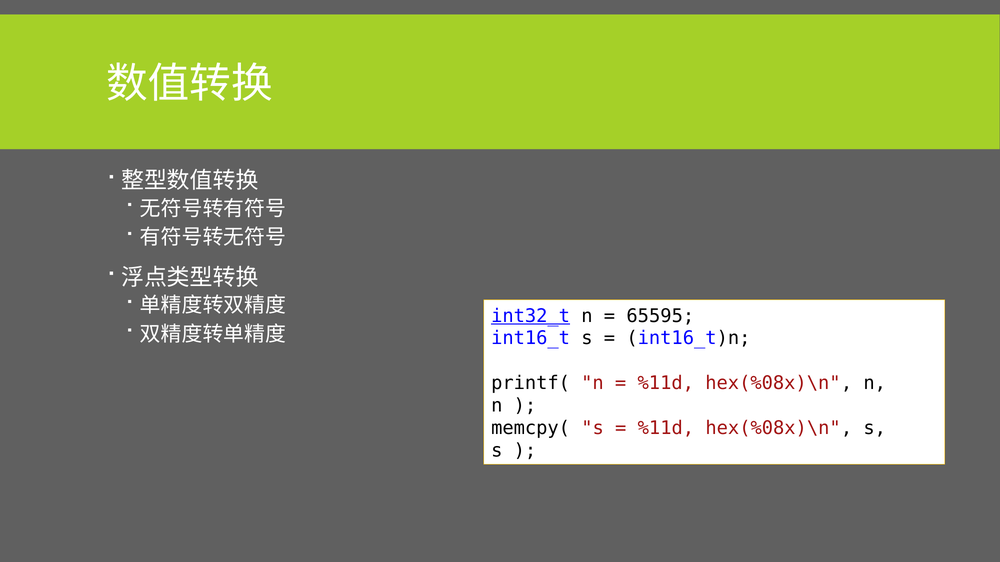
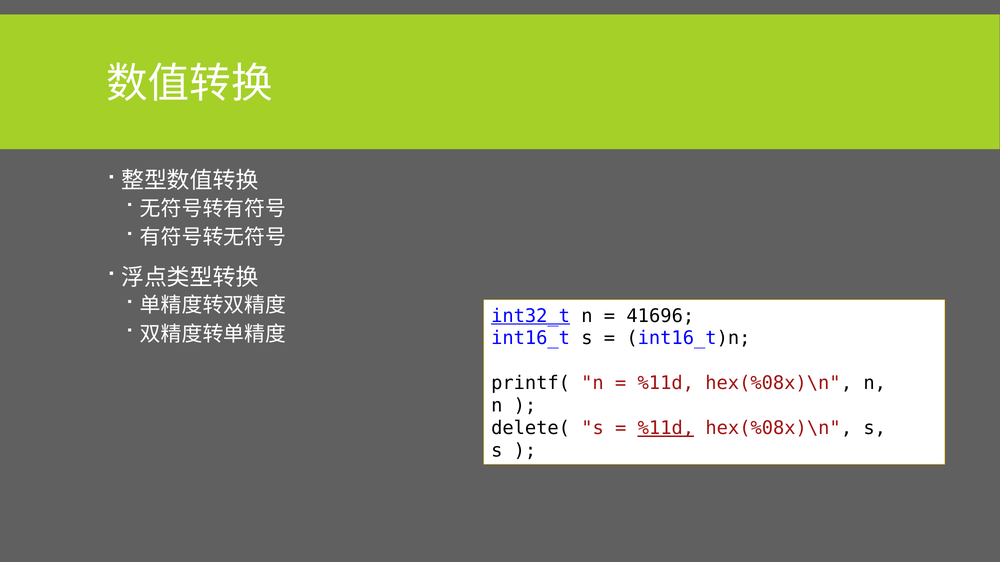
65595: 65595 -> 41696 (660, 316)
memcpy(: memcpy( -> delete( (531, 429)
%11d underline: none -> present (666, 429)
